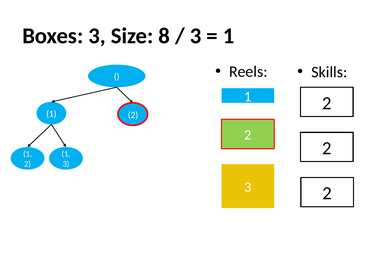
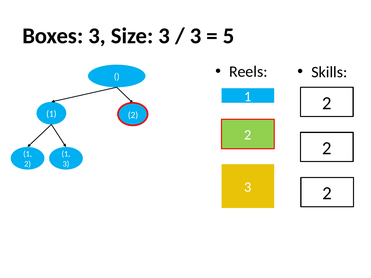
Size 8: 8 -> 3 (164, 36)
1: 1 -> 5 (229, 36)
